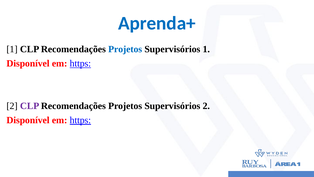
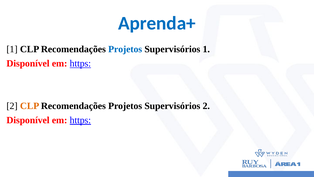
CLP colour: purple -> orange (30, 106)
